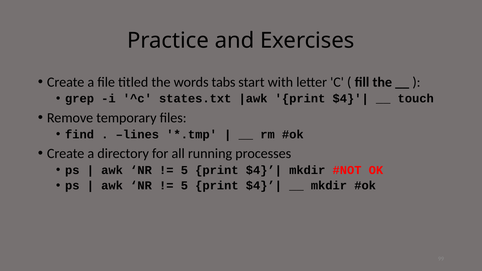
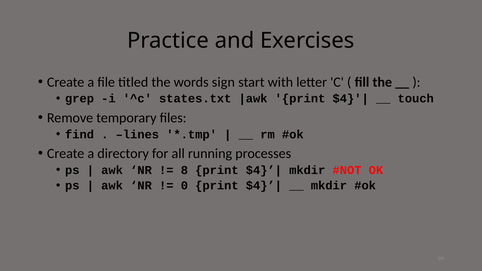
tabs: tabs -> sign (223, 82)
5: 5 -> 8 (184, 170)
5: 5 -> 0 (184, 186)
